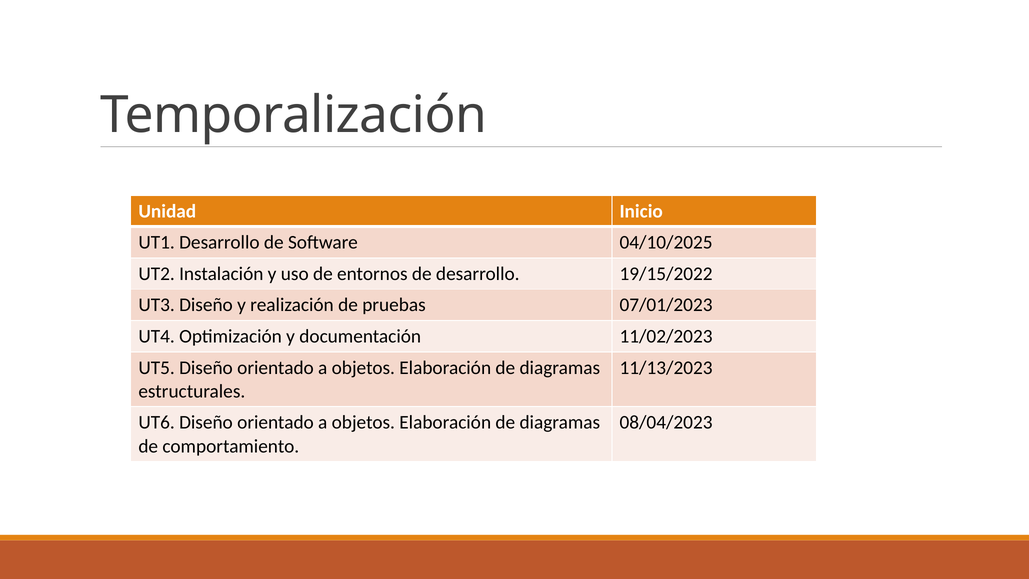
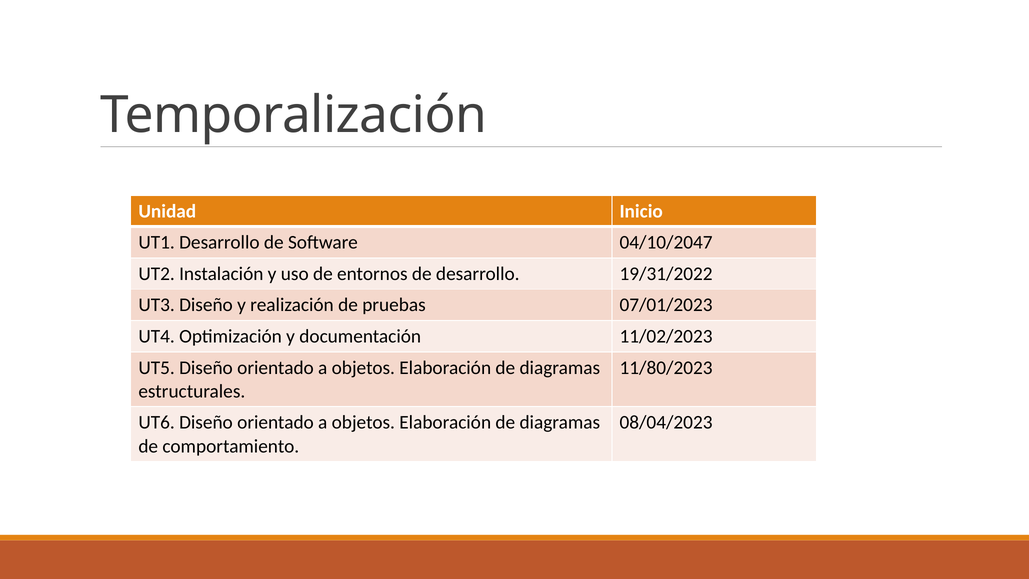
04/10/2025: 04/10/2025 -> 04/10/2047 (666, 242)
19/15/2022: 19/15/2022 -> 19/31/2022 (666, 274)
11/13/2023: 11/13/2023 -> 11/80/2023 (666, 368)
